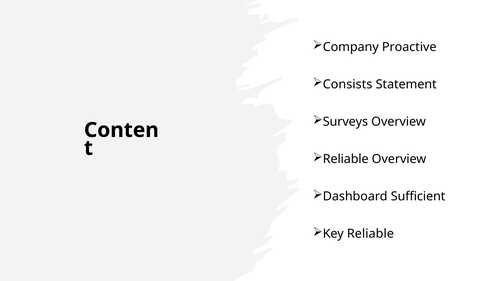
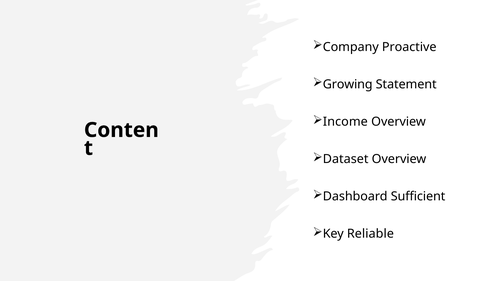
Consists: Consists -> Growing (348, 84)
Surveys: Surveys -> Income (345, 122)
Reliable: Reliable -> Dataset (346, 159)
